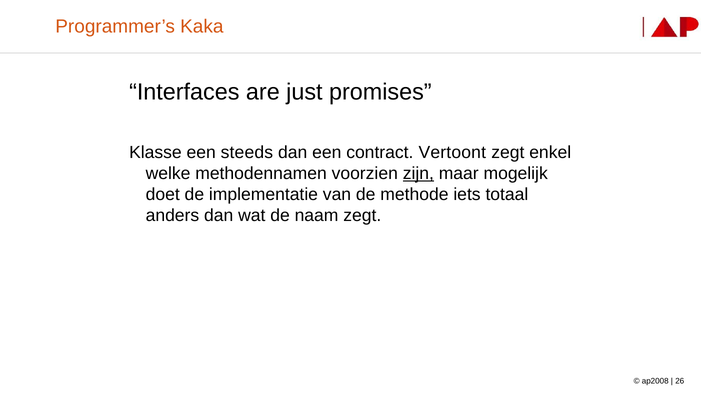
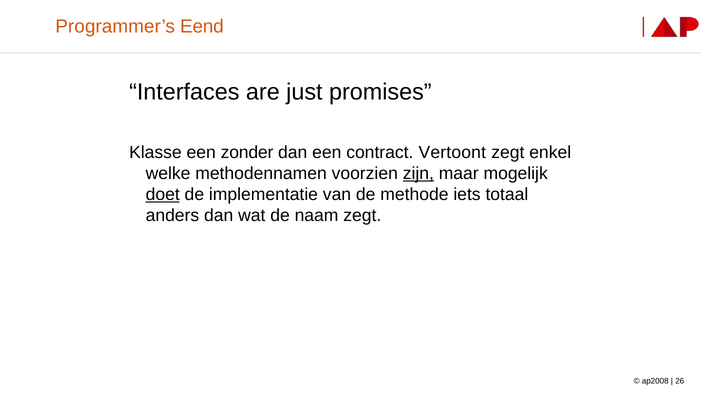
Kaka: Kaka -> Eend (202, 26)
steeds: steeds -> zonder (247, 152)
doet underline: none -> present (163, 194)
